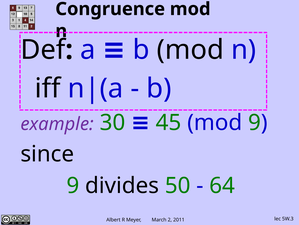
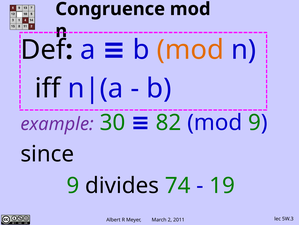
mod colour: black -> orange (190, 50)
45: 45 -> 82 (169, 122)
50: 50 -> 74 (178, 185)
64: 64 -> 19 (222, 185)
